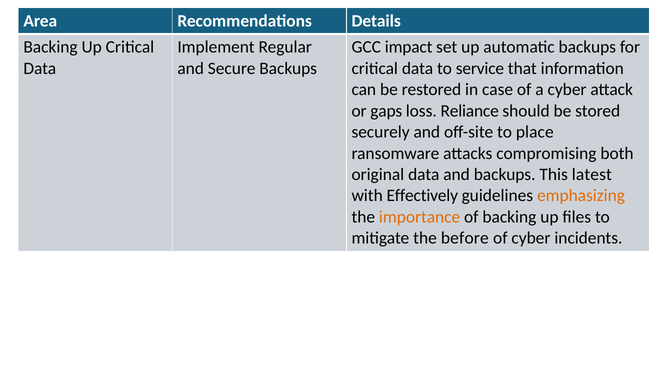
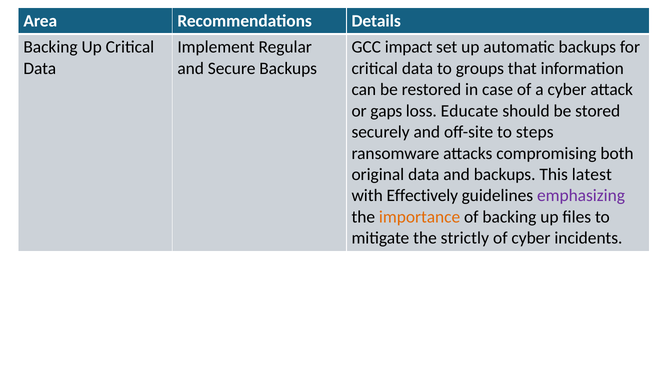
service: service -> groups (480, 68)
Reliance: Reliance -> Educate (470, 111)
place: place -> steps (535, 132)
emphasizing colour: orange -> purple (581, 196)
before: before -> strictly (465, 238)
